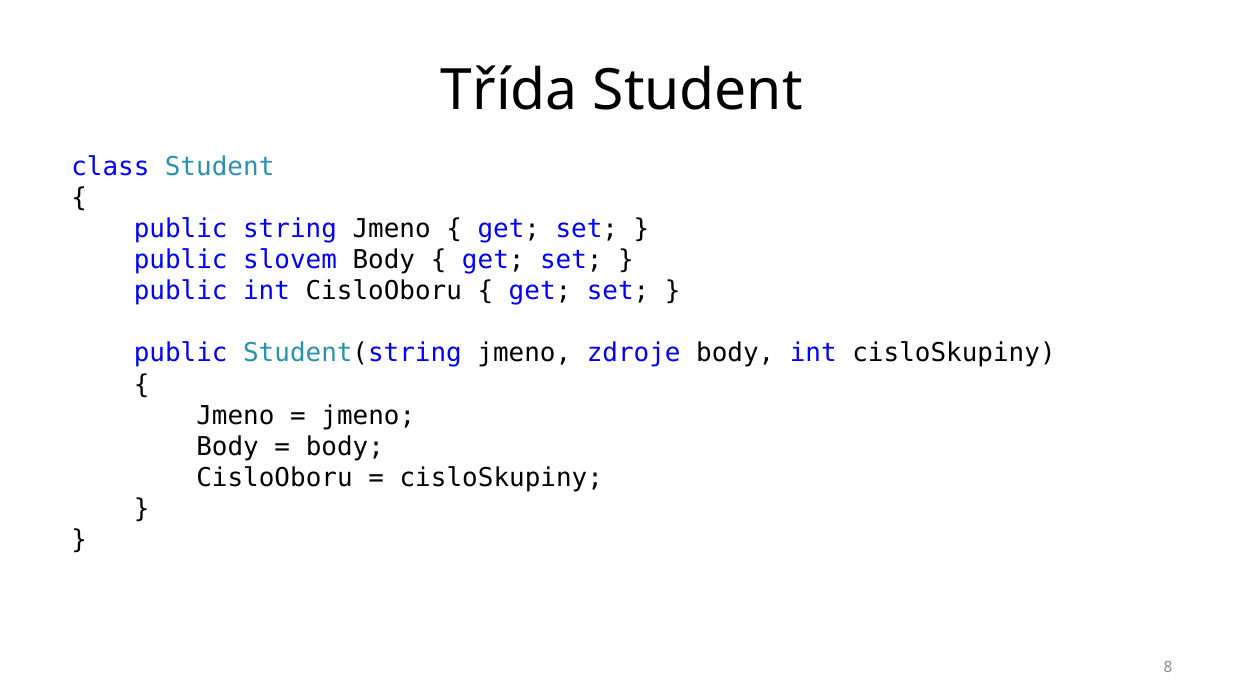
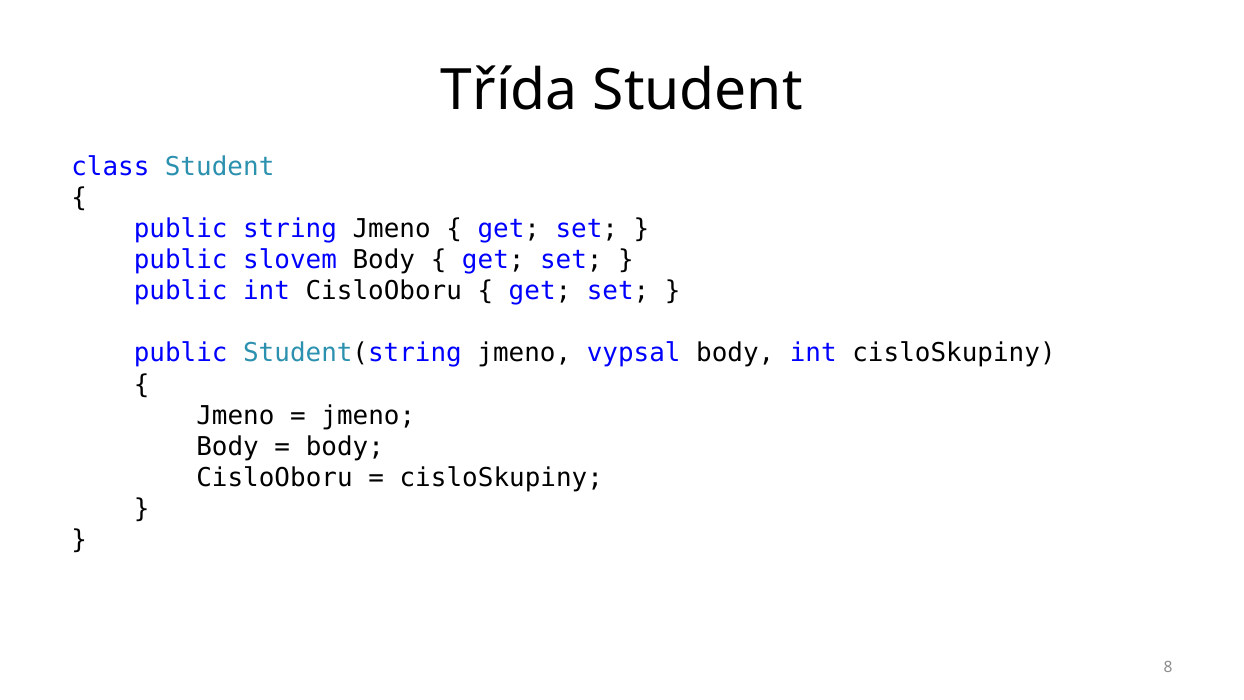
zdroje: zdroje -> vypsal (634, 353)
